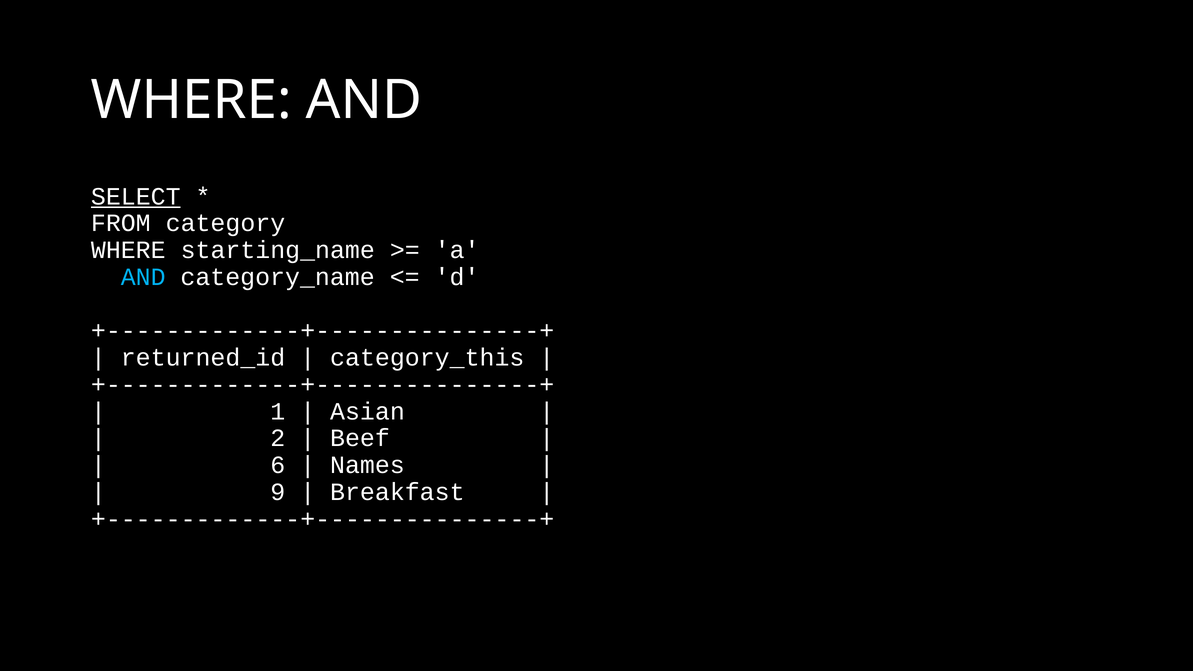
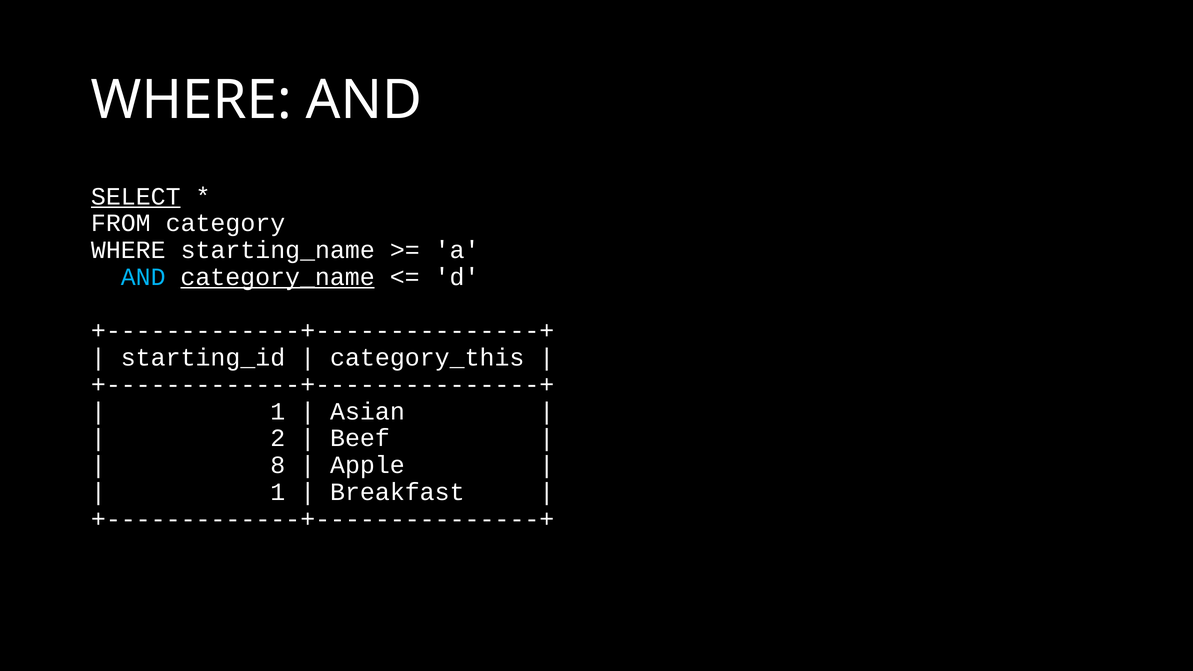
category_name underline: none -> present (278, 277)
returned_id: returned_id -> starting_id (203, 358)
6: 6 -> 8 (278, 465)
Names: Names -> Apple (367, 465)
9: 9 -> 1 (278, 492)
